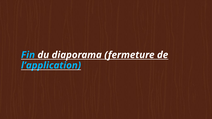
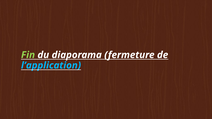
Fin colour: light blue -> light green (28, 55)
